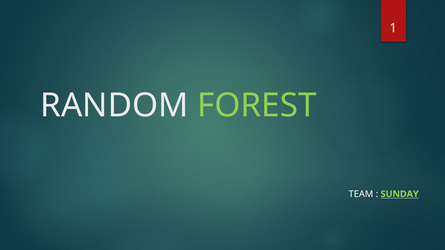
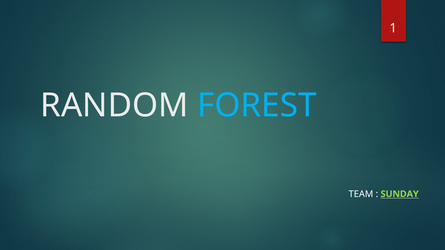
FOREST colour: light green -> light blue (257, 106)
